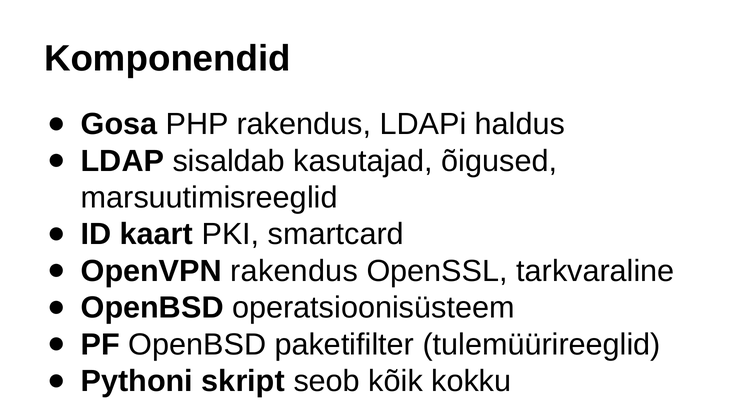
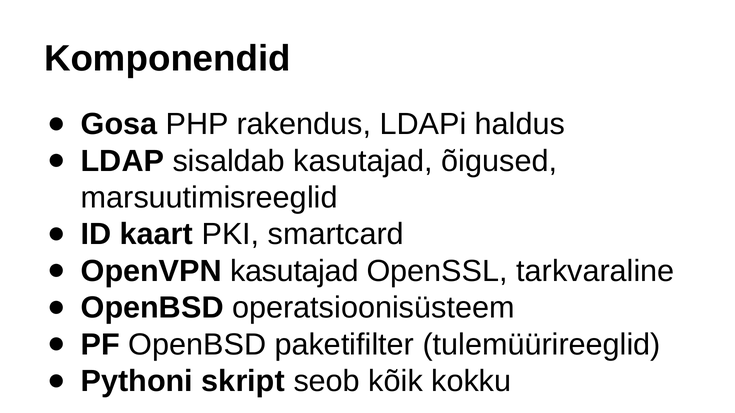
OpenVPN rakendus: rakendus -> kasutajad (294, 271)
